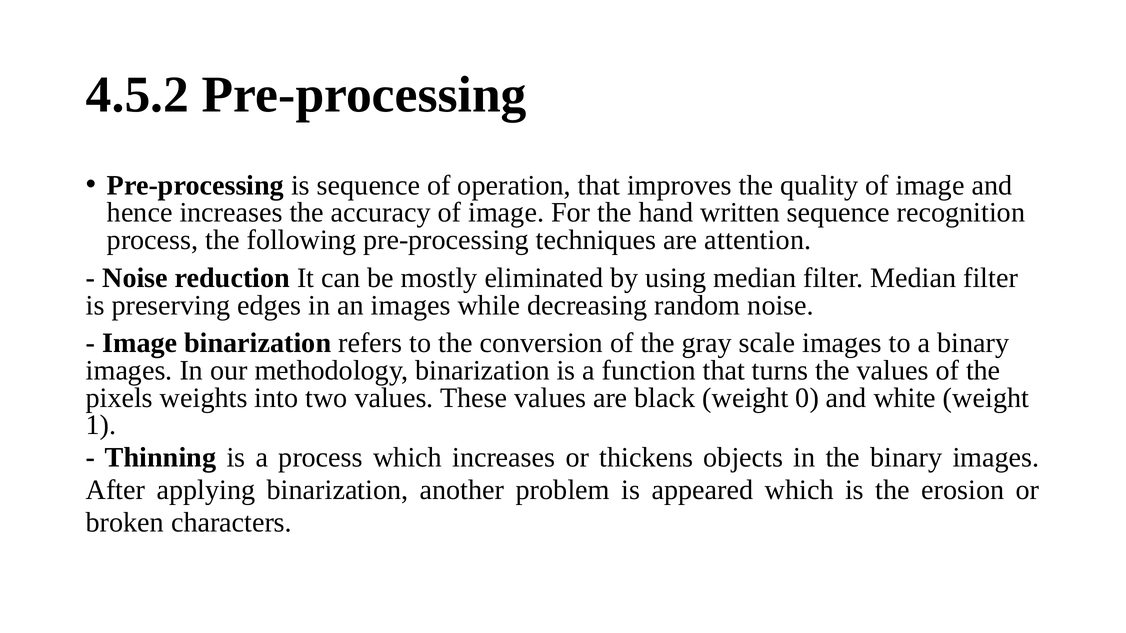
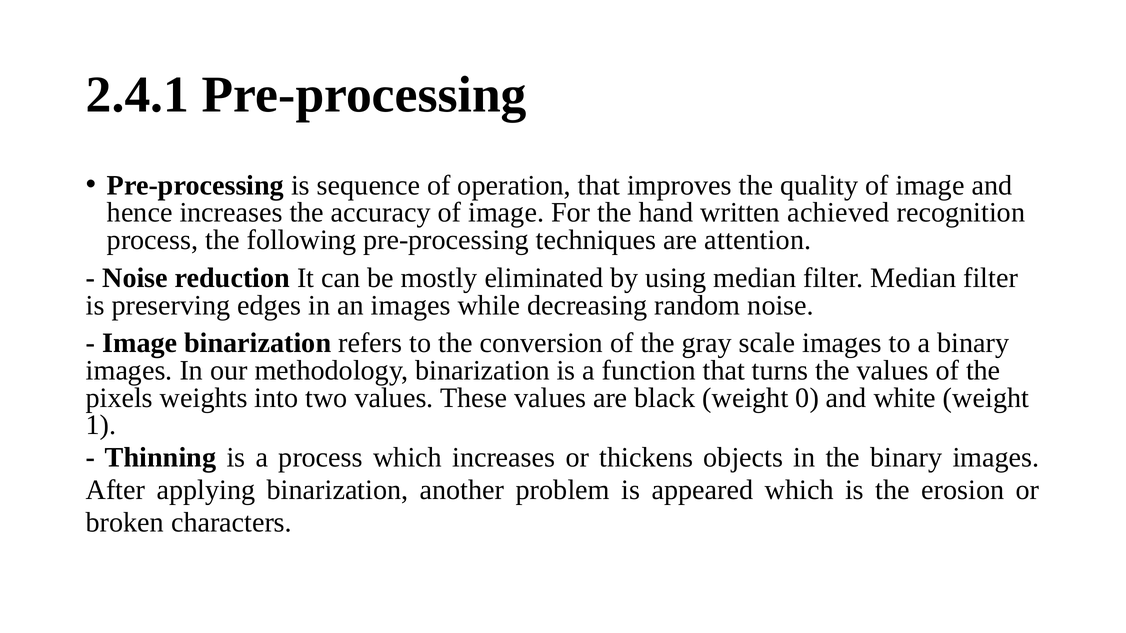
4.5.2: 4.5.2 -> 2.4.1 (137, 95)
written sequence: sequence -> achieved (838, 213)
